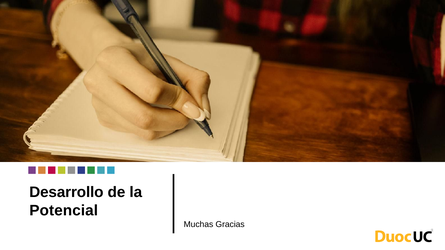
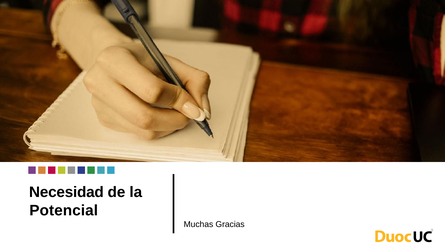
Desarrollo: Desarrollo -> Necesidad (66, 192)
